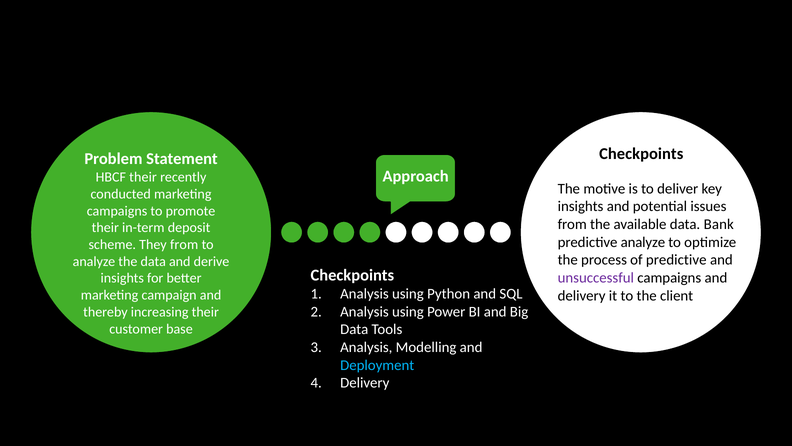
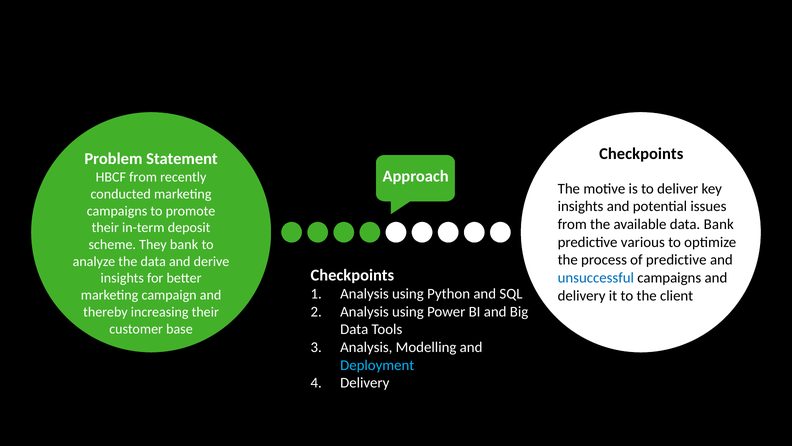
HBCF their: their -> from (143, 177)
predictive analyze: analyze -> various (643, 242)
They from: from -> bank (184, 244)
unsuccessful colour: purple -> blue (596, 278)
